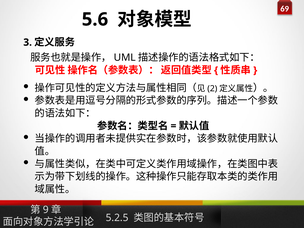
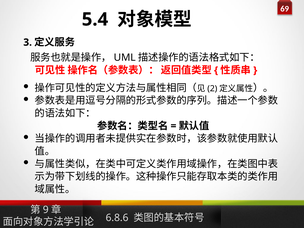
5.6: 5.6 -> 5.4 (95, 19)
5.2.5: 5.2.5 -> 6.8.6 (117, 218)
